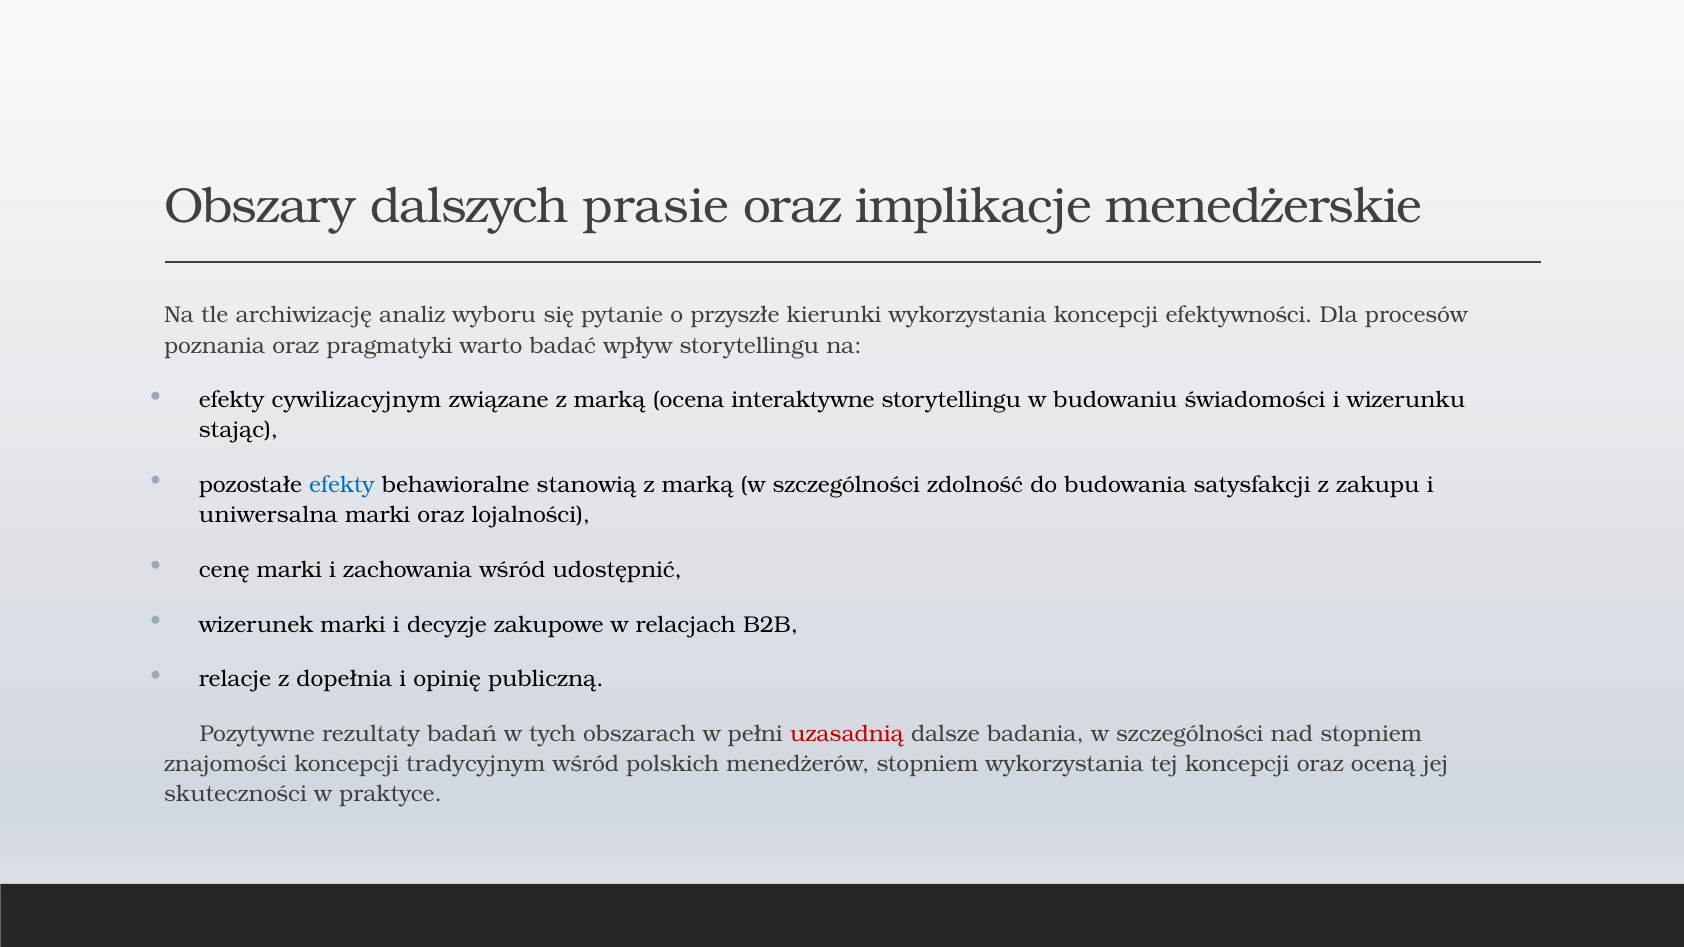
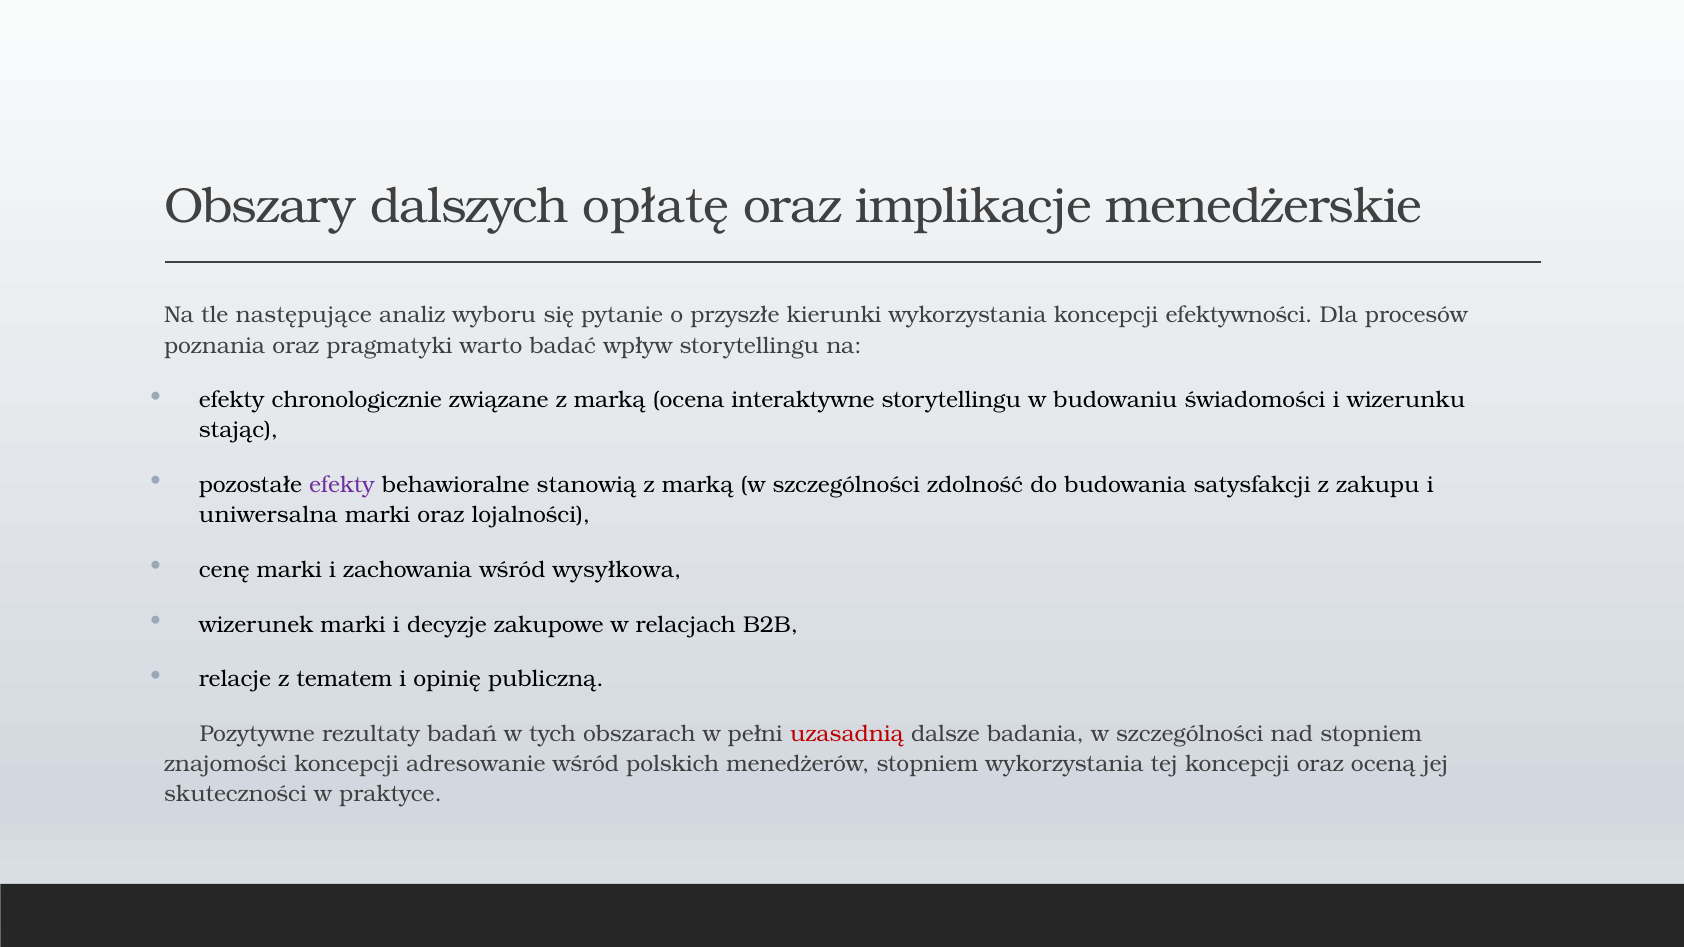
prasie: prasie -> opłatę (656, 207)
archiwizację: archiwizację -> następujące (304, 316)
cywilizacyjnym: cywilizacyjnym -> chronologicznie (357, 400)
efekty colour: blue -> purple (342, 485)
udostępnić: udostępnić -> wysyłkowa (617, 570)
dopełnia: dopełnia -> tematem (344, 679)
tradycyjnym: tradycyjnym -> adresowanie (476, 764)
